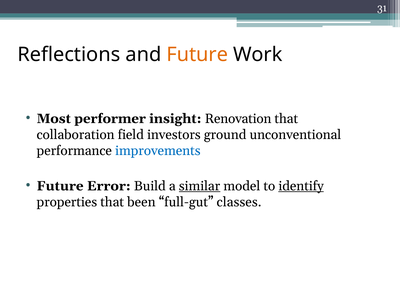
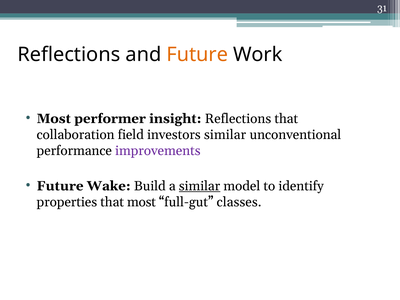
insight Renovation: Renovation -> Reflections (238, 119)
investors ground: ground -> similar (225, 135)
improvements colour: blue -> purple (158, 151)
Error: Error -> Wake (109, 186)
identify underline: present -> none (301, 186)
that been: been -> most (141, 202)
